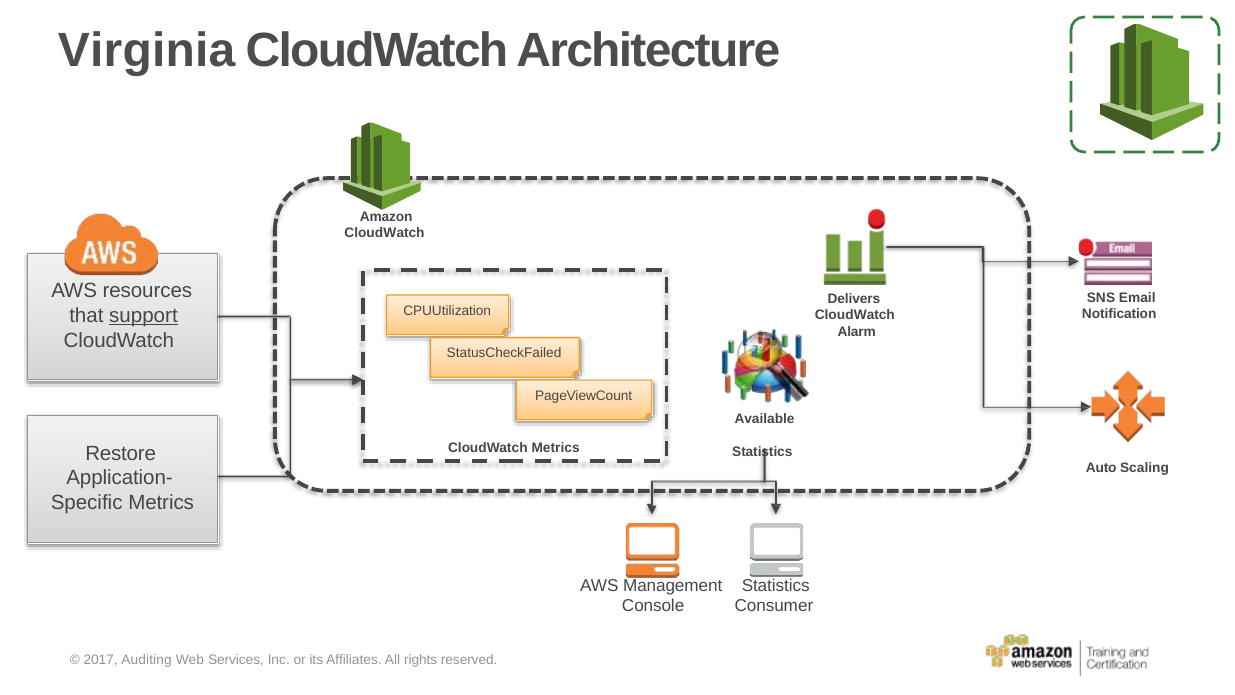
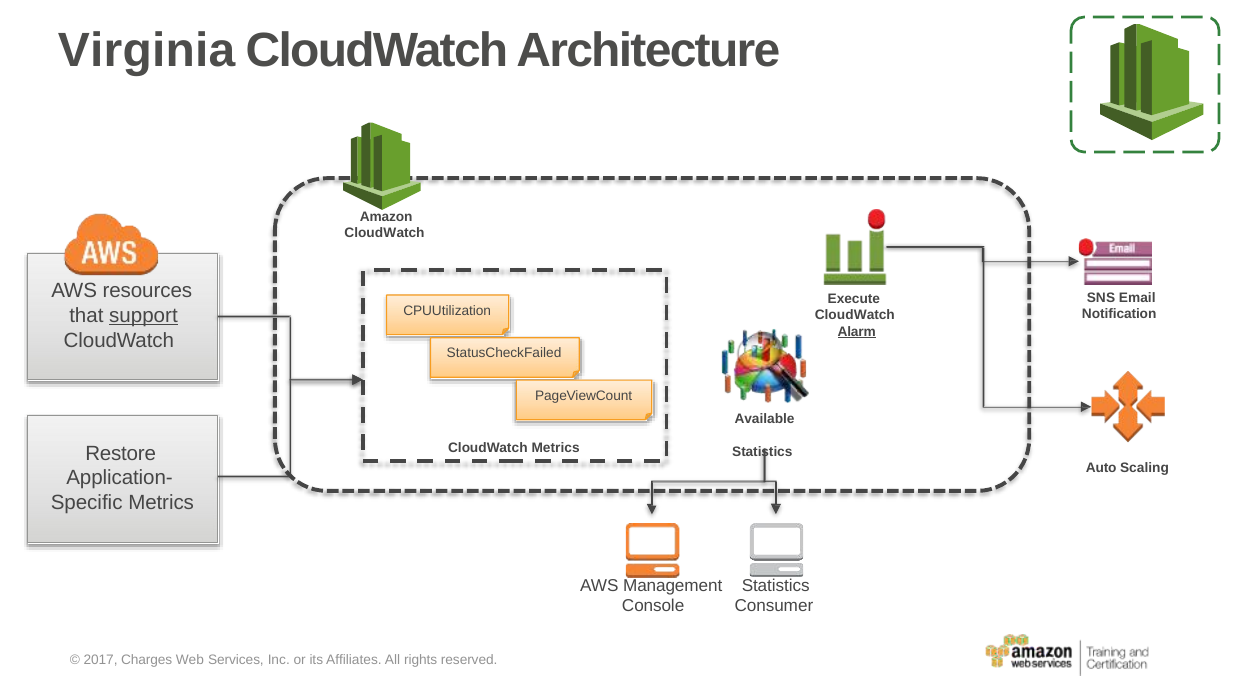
Delivers: Delivers -> Execute (854, 299)
Alarm underline: none -> present (857, 332)
Auditing: Auditing -> Charges (147, 659)
